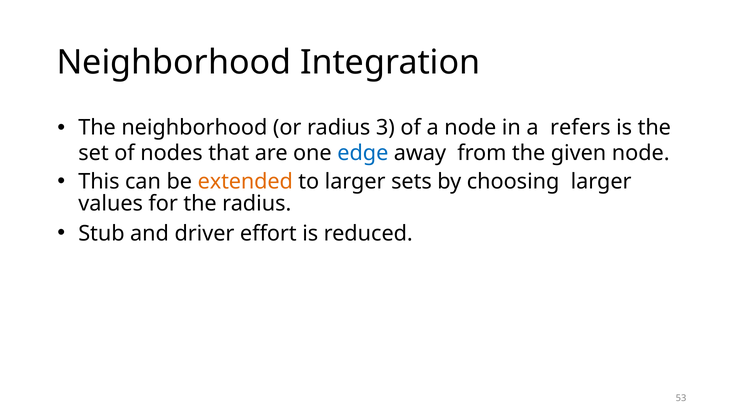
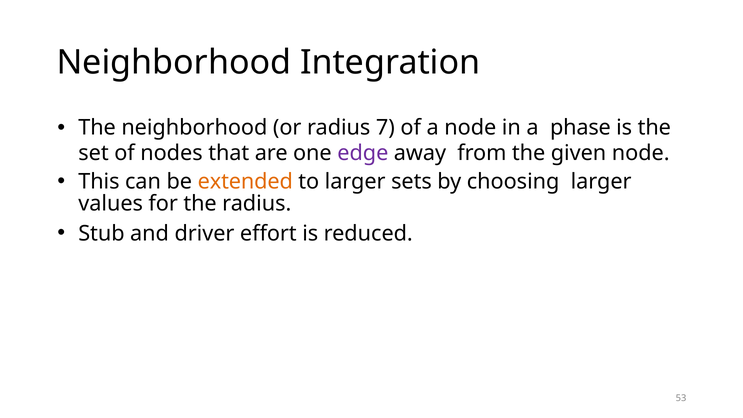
3: 3 -> 7 (385, 127)
refers: refers -> phase (580, 127)
edge colour: blue -> purple (363, 153)
